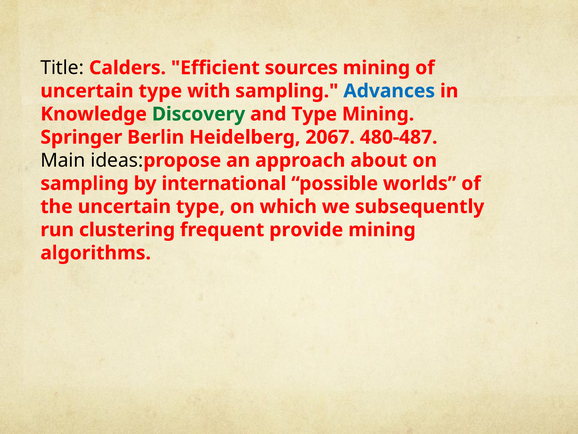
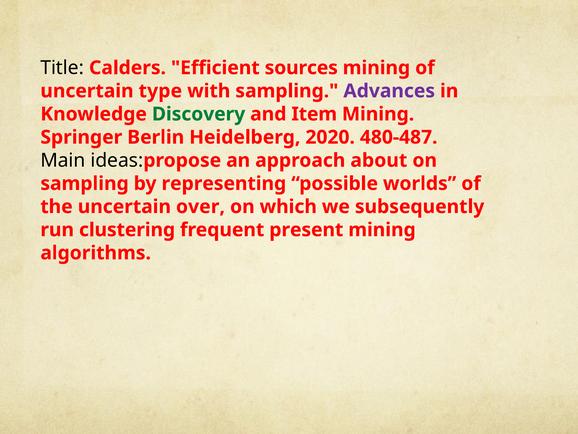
Advances colour: blue -> purple (389, 91)
and Type: Type -> Item (314, 114)
2067: 2067 -> 2020 (330, 137)
international: international -> representing (224, 183)
the uncertain type: type -> over (200, 206)
provide: provide -> present (306, 230)
